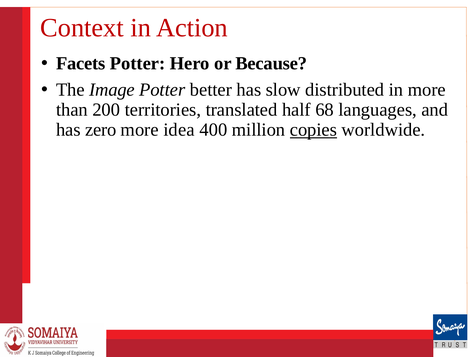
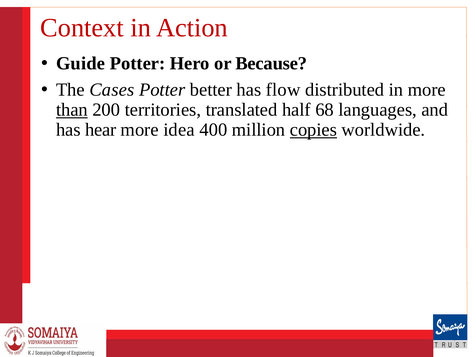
Facets: Facets -> Guide (81, 63)
Image: Image -> Cases (112, 90)
slow: slow -> flow (283, 90)
than underline: none -> present (72, 110)
zero: zero -> hear (101, 130)
